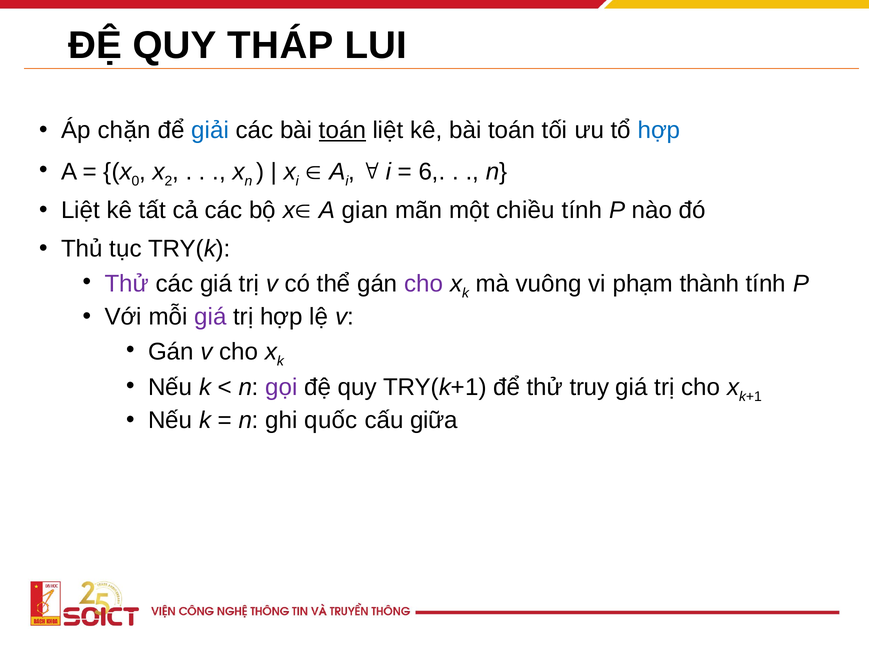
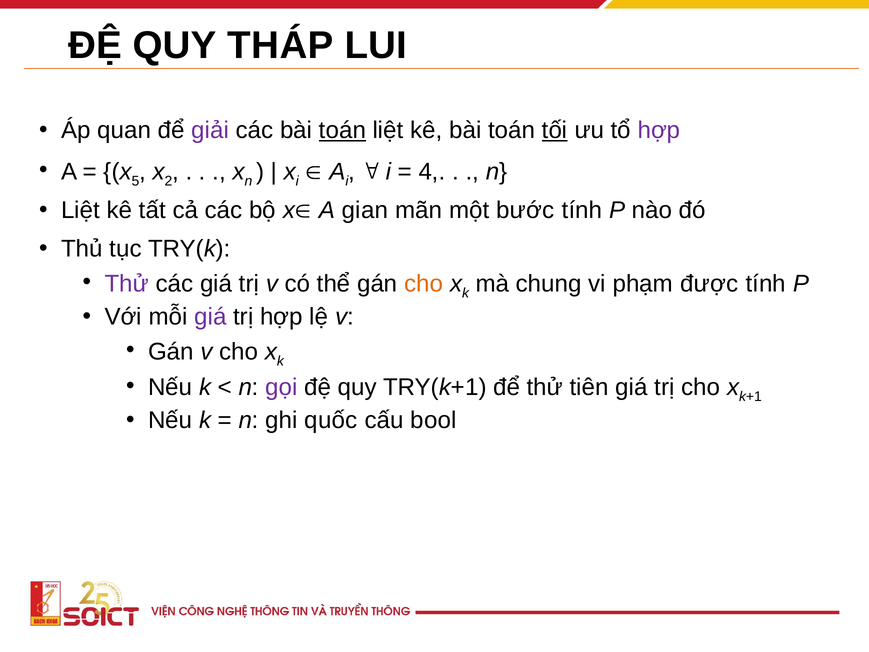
chặn: chặn -> quan (124, 130)
giải colour: blue -> purple (210, 130)
tối underline: none -> present (555, 130)
hợp colour: blue -> purple (659, 130)
0: 0 -> 5 (135, 181)
6: 6 -> 4 (432, 171)
chiều: chiều -> bước (525, 210)
cho colour: purple -> orange (424, 284)
vuông: vuông -> chung (549, 284)
thành: thành -> được (709, 284)
truy: truy -> tiên (589, 387)
giữa: giữa -> bool (434, 420)
